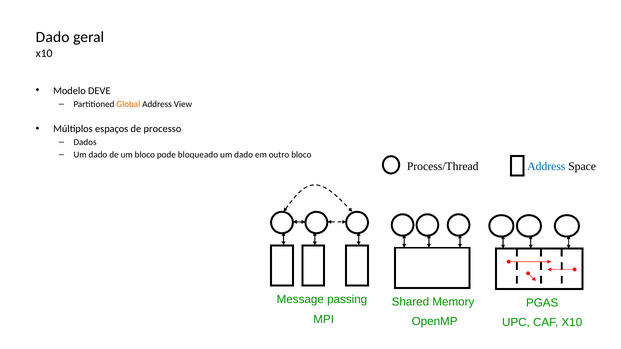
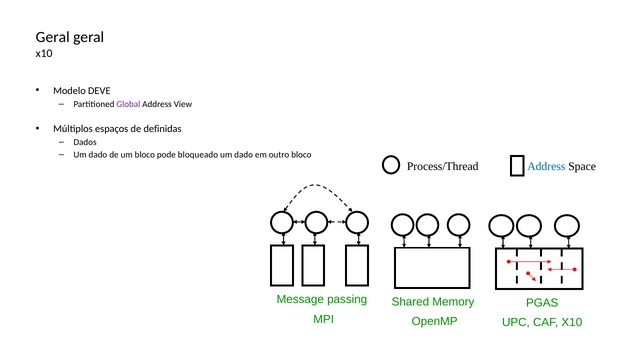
Dado: Dado -> Geral (53, 37)
Global colour: orange -> purple (128, 104)
processo: processo -> definidas (163, 129)
